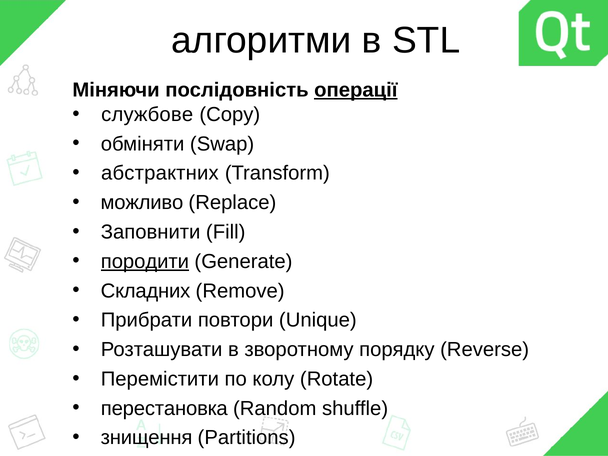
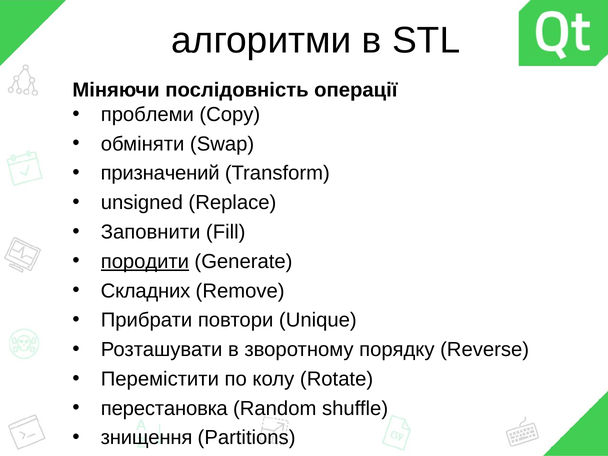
операції underline: present -> none (356, 90)
службове: службове -> проблеми (147, 114)
абстрактних: абстрактних -> призначений (160, 173)
можливо: можливо -> unsigned (142, 203)
